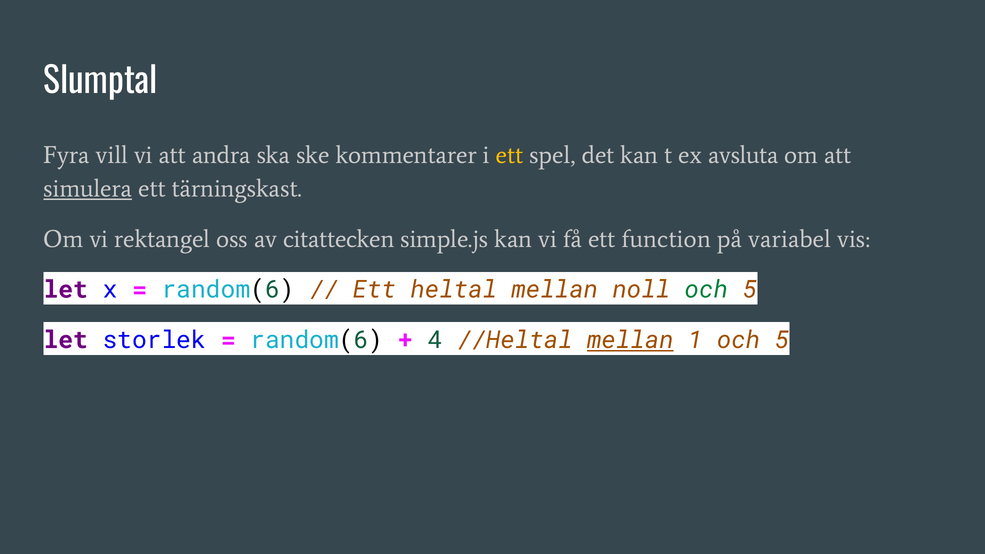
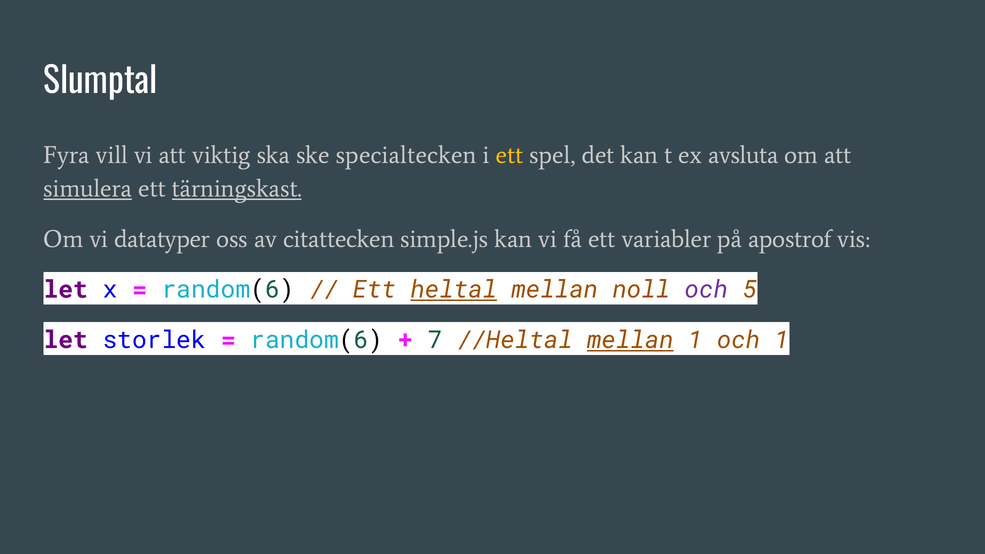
andra: andra -> viktig (221, 155)
kommentarer: kommentarer -> specialtecken (406, 155)
tärningskast underline: none -> present (237, 189)
rektangel: rektangel -> datatyper (162, 239)
function: function -> variabler (666, 239)
variabel: variabel -> apostrof (790, 239)
heltal underline: none -> present (454, 290)
och colour: green -> purple (706, 290)
4: 4 -> 7 (435, 340)
1 och 5: 5 -> 1 (782, 340)
